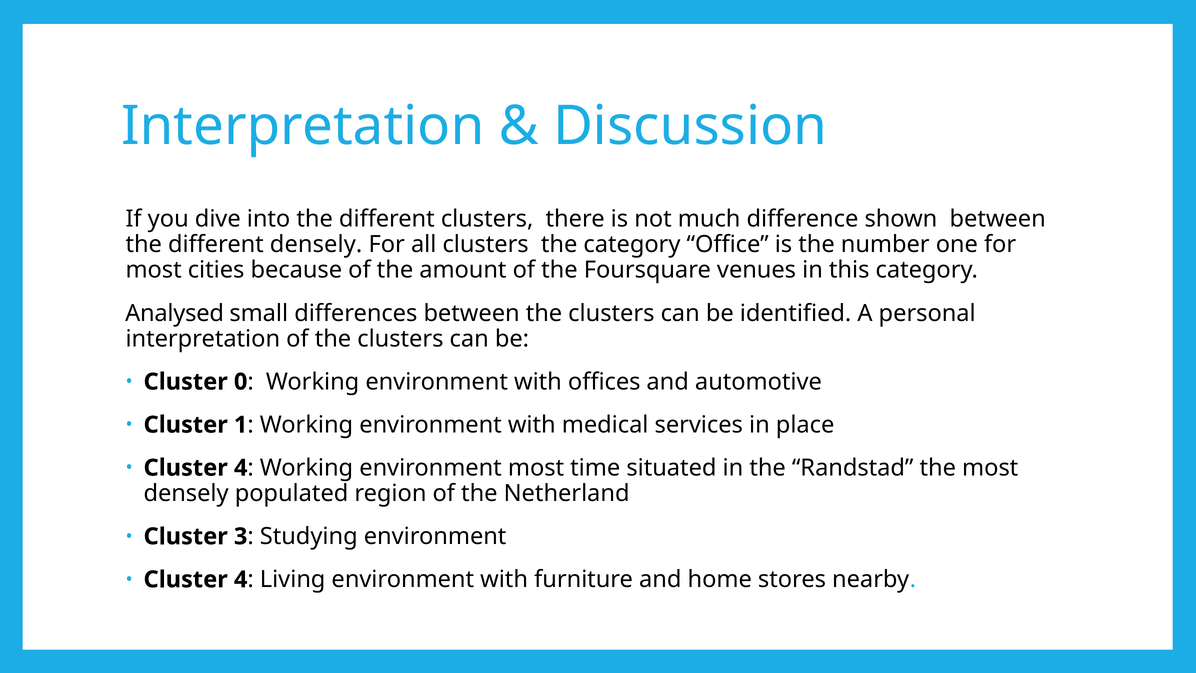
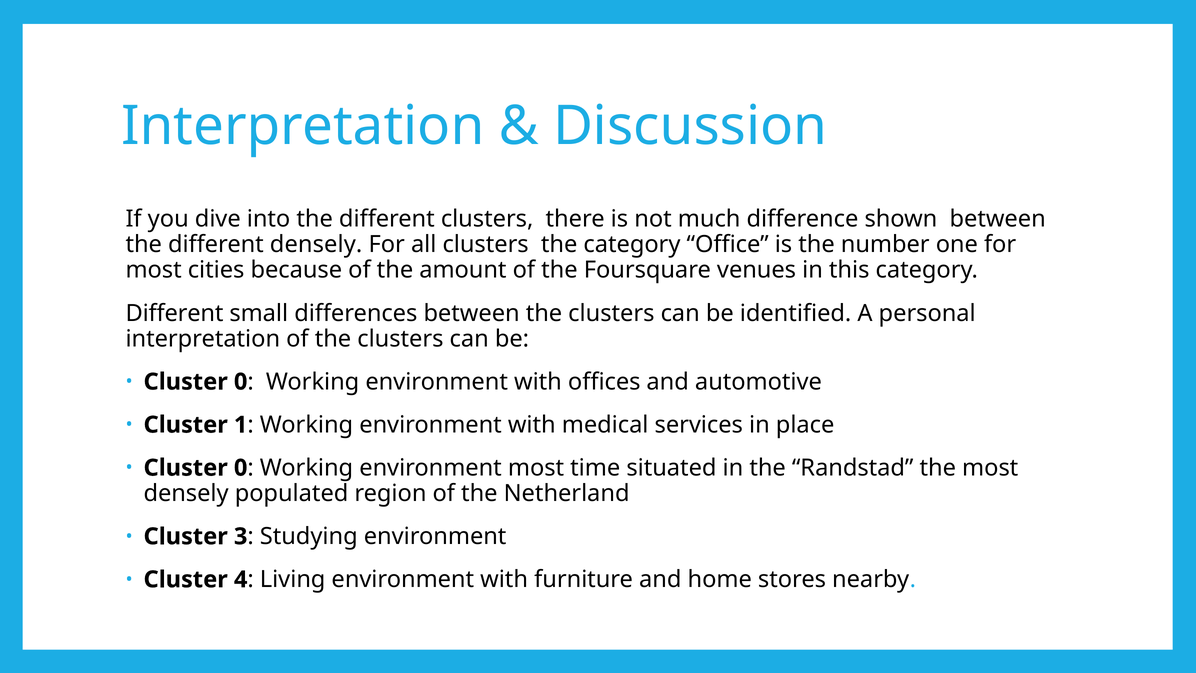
Analysed: Analysed -> Different (175, 313)
4: 4 -> 0 (241, 468)
